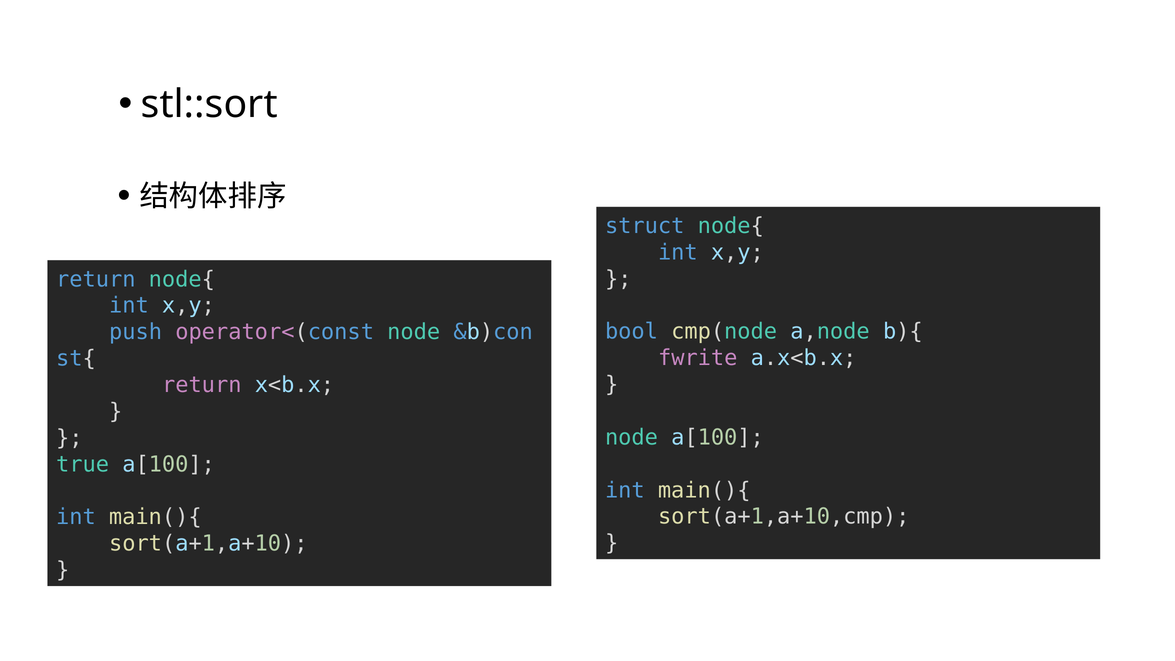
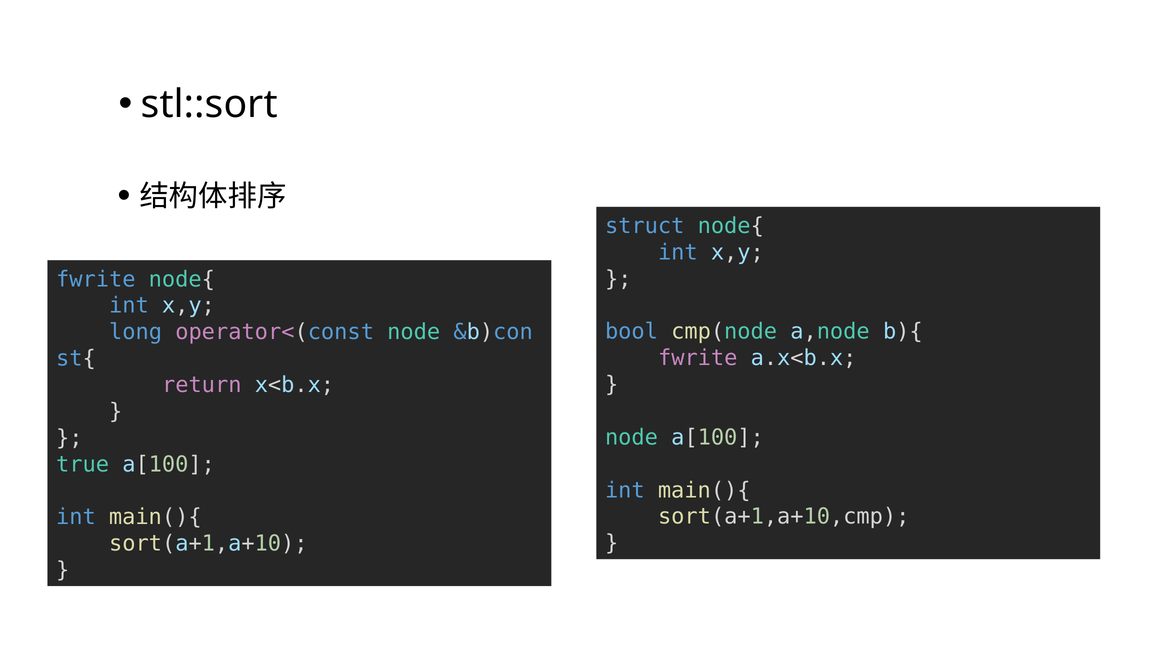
return: return -> fwrite (96, 279)
push: push -> long (136, 332)
